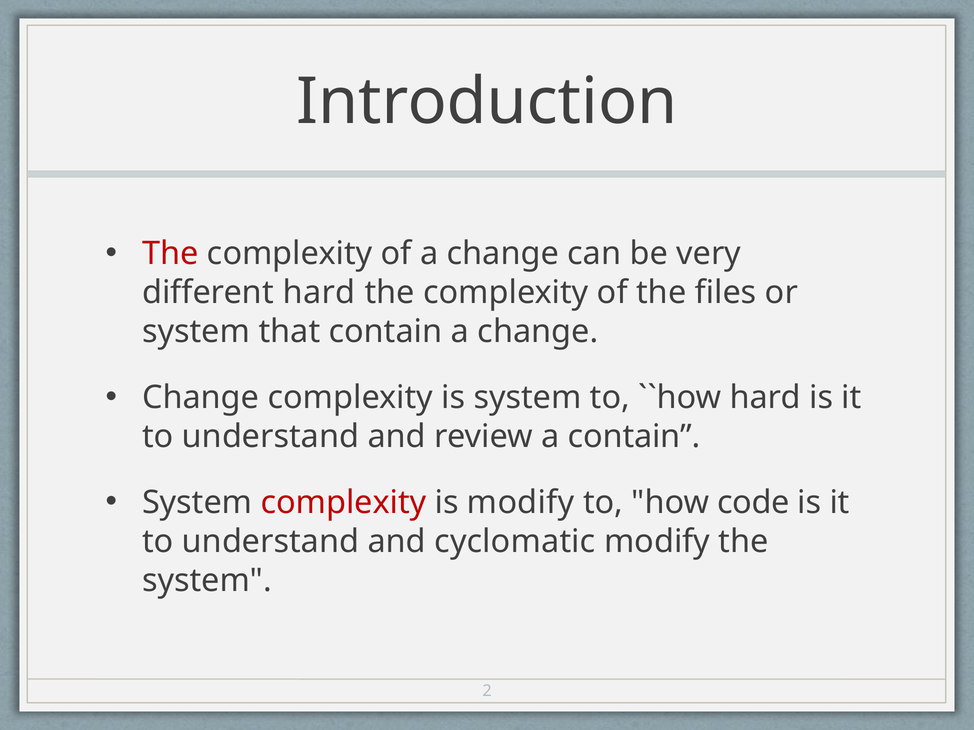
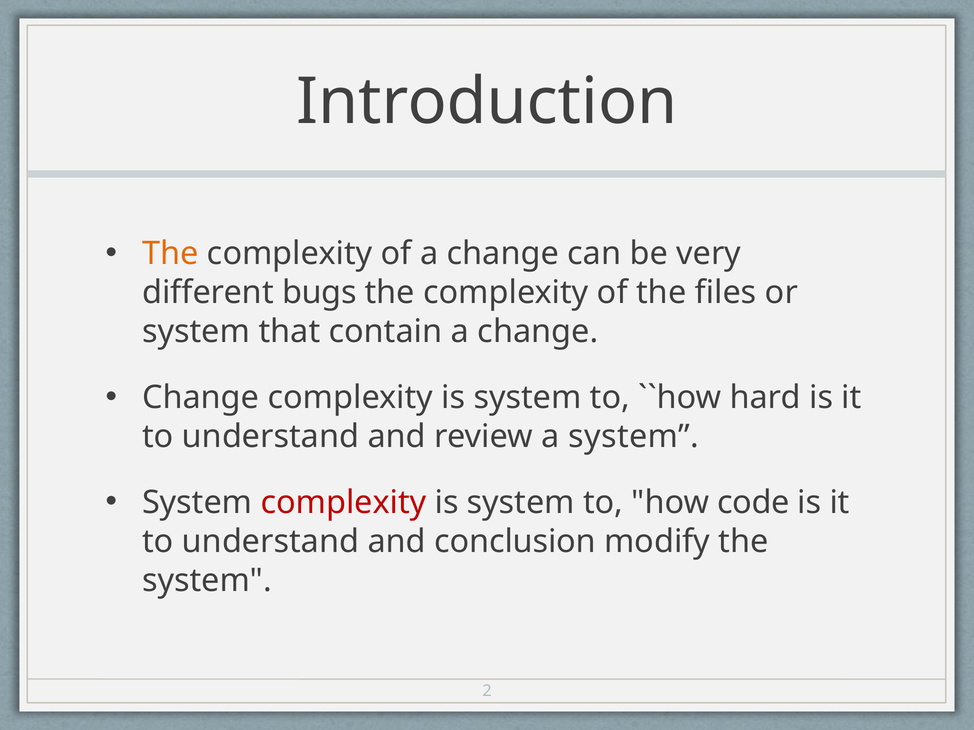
The colour: red -> orange (170, 254)
different hard: hard -> bugs (319, 293)
a contain: contain -> system (634, 437)
modify: modify -> system (521, 503)
cyclomatic: cyclomatic -> conclusion (515, 542)
